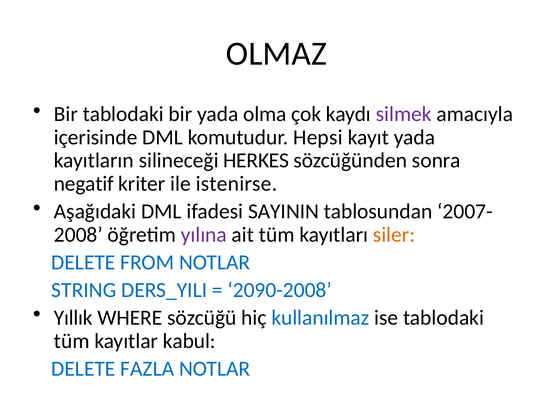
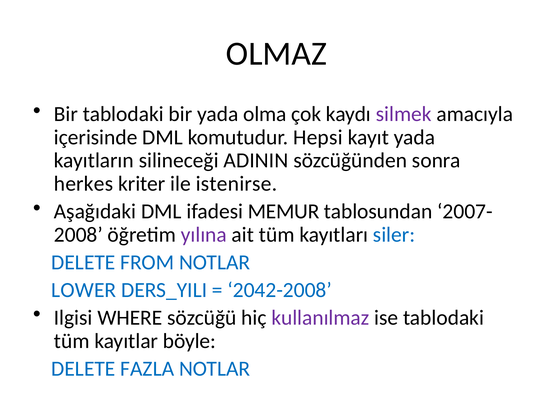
HERKES: HERKES -> ADININ (256, 160)
negatif: negatif -> herkes (84, 184)
SAYININ: SAYININ -> MEMUR (284, 211)
siler colour: orange -> blue (394, 235)
STRING: STRING -> LOWER (84, 290)
2090-2008: 2090-2008 -> 2042-2008 (280, 290)
Yıllık: Yıllık -> Ilgisi (73, 317)
kullanılmaz colour: blue -> purple (320, 317)
kabul: kabul -> böyle (189, 341)
